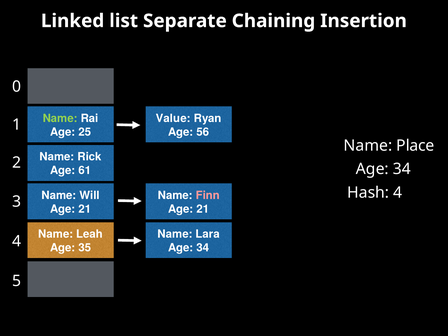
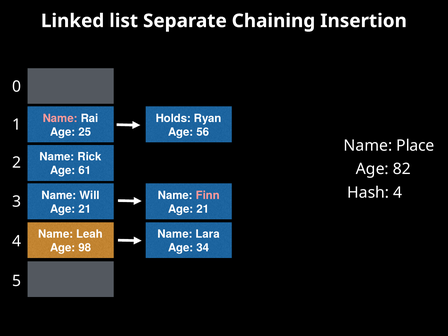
Name colour: light green -> pink (60, 118)
Value: Value -> Holds (173, 118)
34: 34 -> 82 (402, 169)
35: 35 -> 98 (85, 248)
